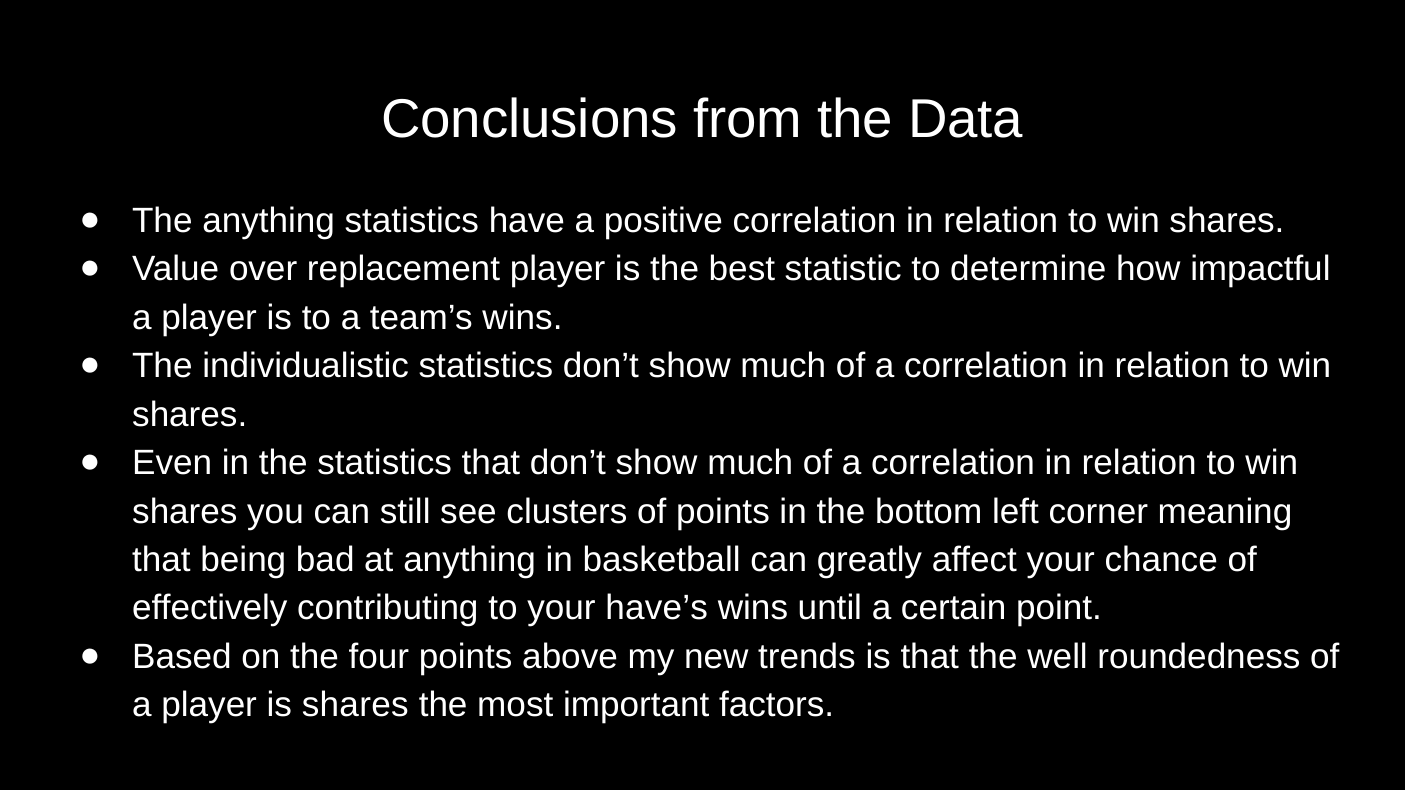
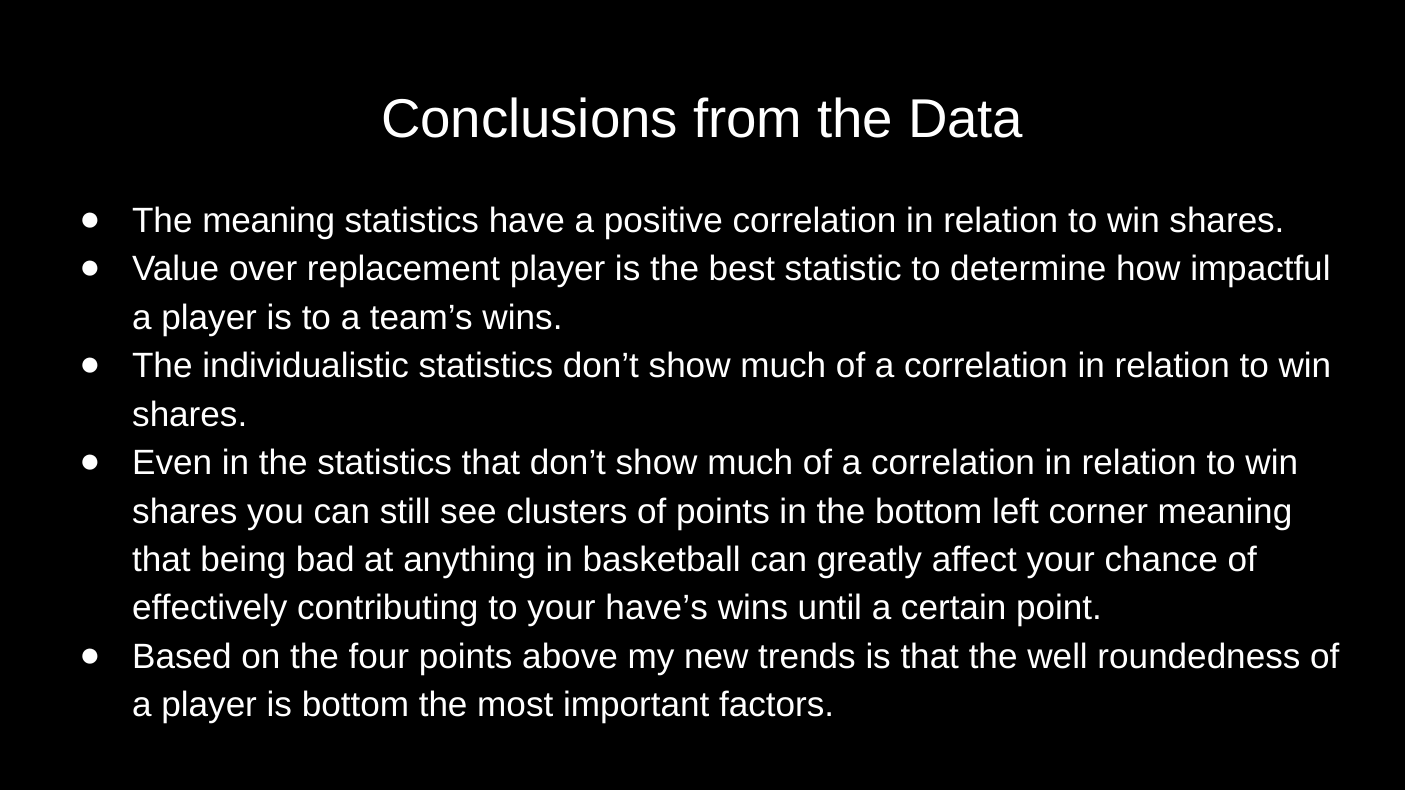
The anything: anything -> meaning (269, 221)
is shares: shares -> bottom (355, 706)
